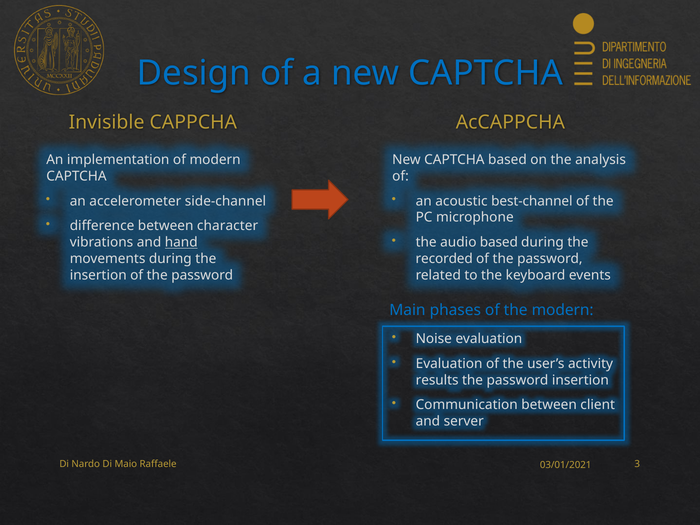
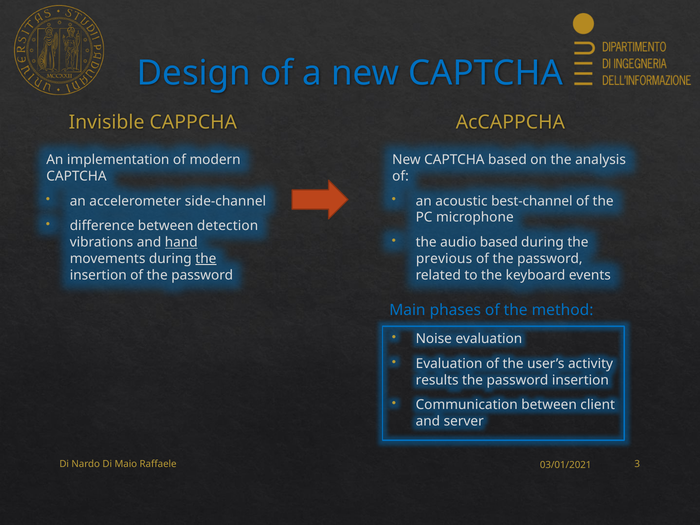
character: character -> detection (228, 226)
the underline: none -> present (206, 259)
recorded: recorded -> previous (444, 259)
the modern: modern -> method (563, 310)
